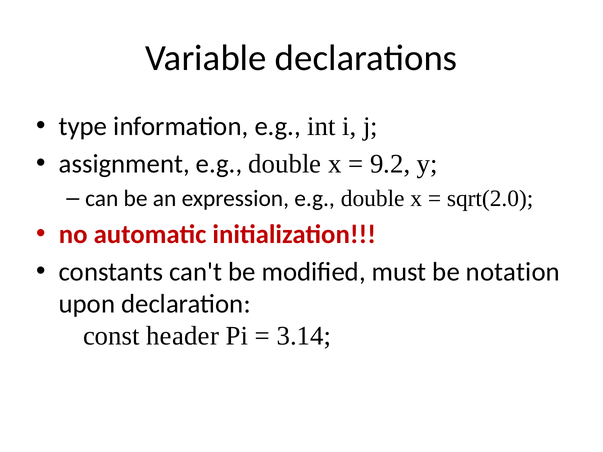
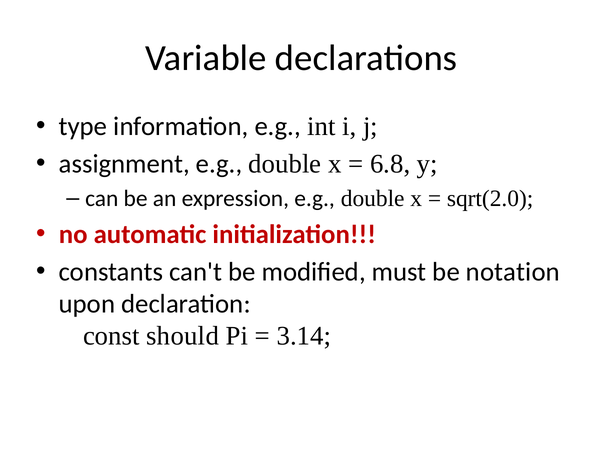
9.2: 9.2 -> 6.8 (390, 164)
header: header -> should (183, 336)
